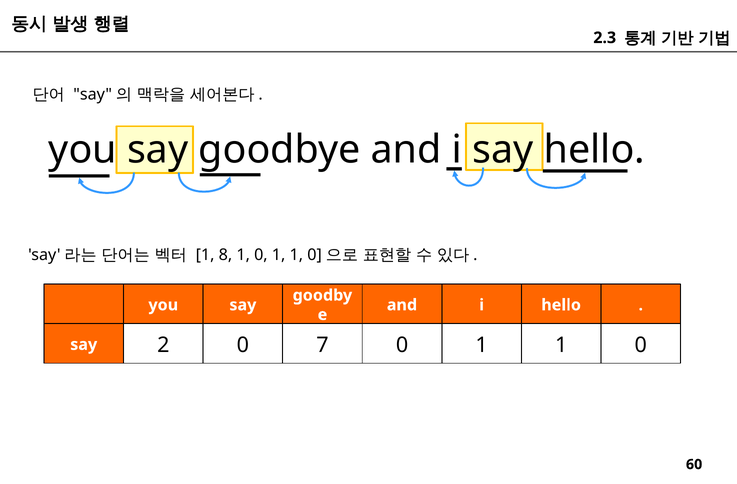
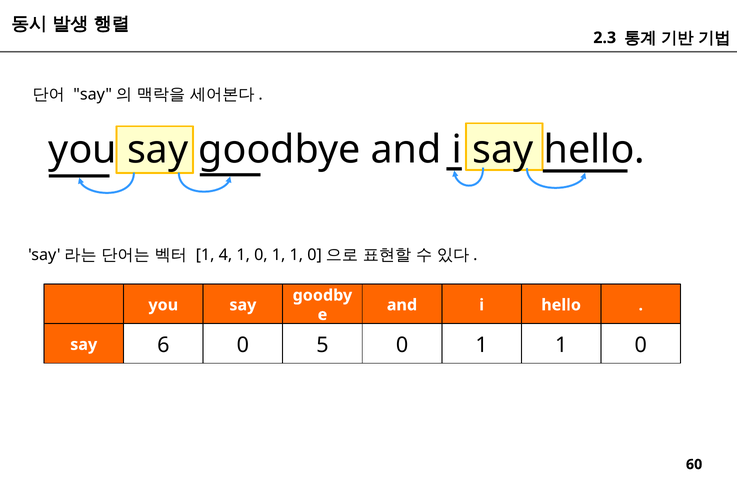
8: 8 -> 4 (225, 255)
2: 2 -> 6 (163, 345)
7: 7 -> 5 (322, 345)
